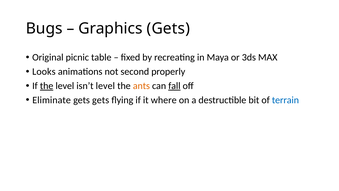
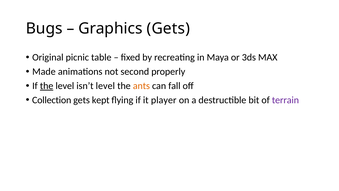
Looks: Looks -> Made (44, 72)
fall underline: present -> none (174, 86)
Eliminate: Eliminate -> Collection (52, 100)
gets gets: gets -> kept (101, 100)
where: where -> player (164, 100)
terrain colour: blue -> purple (285, 100)
